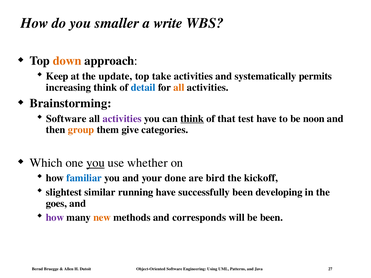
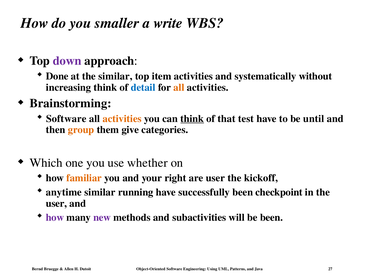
down colour: orange -> purple (67, 61)
Keep: Keep -> Done (57, 76)
the update: update -> similar (115, 76)
take: take -> item (162, 76)
permits: permits -> without (315, 76)
activities colour: purple -> orange (122, 119)
noon: noon -> until (314, 119)
you underline: present -> none (96, 163)
familiar colour: blue -> orange (84, 178)
done: done -> right (175, 178)
are bird: bird -> user (215, 178)
slightest: slightest -> anytime (64, 192)
developing: developing -> checkpoint (279, 192)
goes: goes -> user (56, 204)
new colour: orange -> purple (102, 218)
corresponds: corresponds -> subactivities (199, 218)
